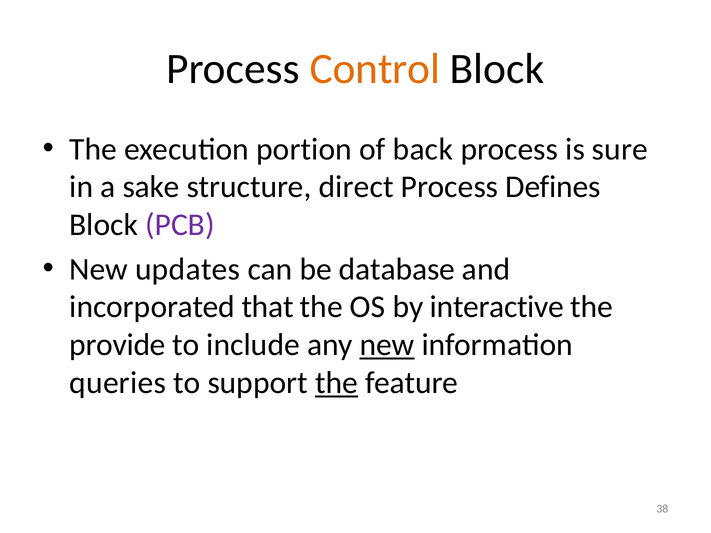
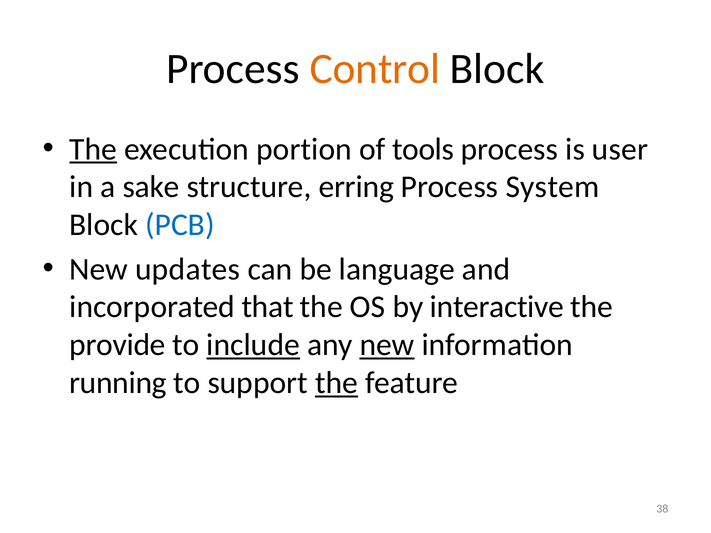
The underline: none -> present (93, 149)
back: back -> tools (423, 149)
sure: sure -> user (620, 149)
direct: direct -> erring (356, 187)
Defines: Defines -> System (553, 187)
PCB colour: purple -> blue (180, 225)
database: database -> language (397, 269)
include underline: none -> present (253, 345)
queries: queries -> running (118, 383)
